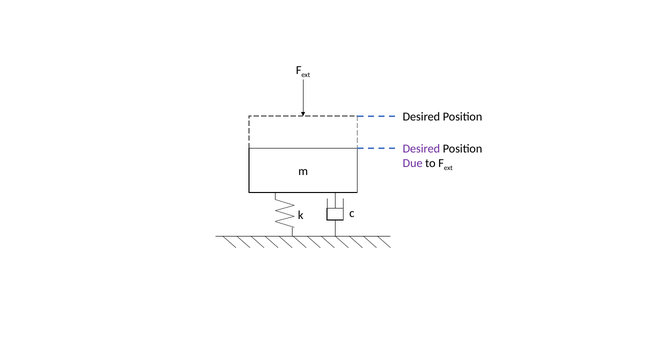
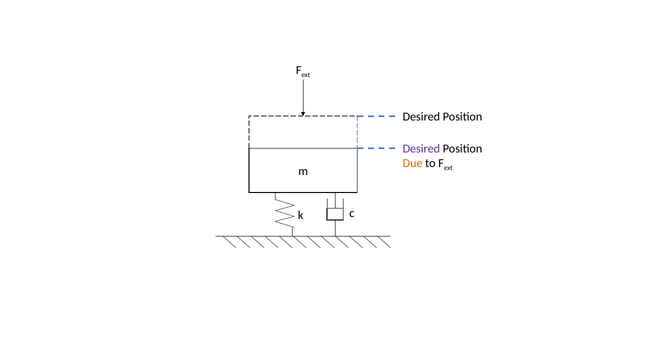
Due colour: purple -> orange (413, 163)
